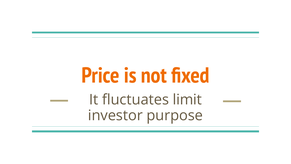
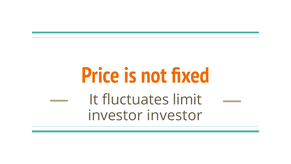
investor purpose: purpose -> investor (175, 115)
